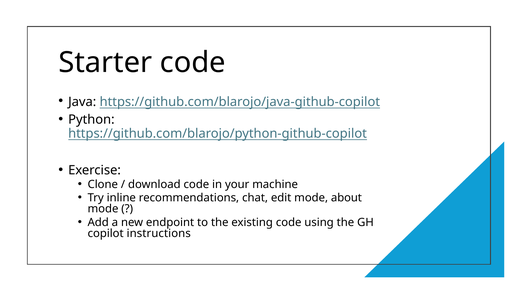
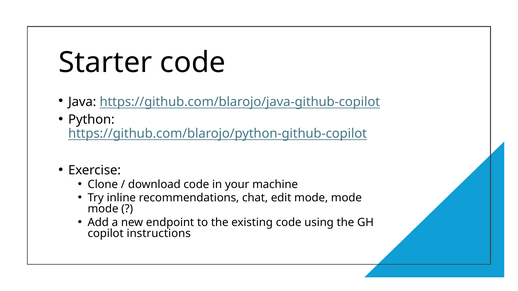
edit mode about: about -> mode (346, 198)
